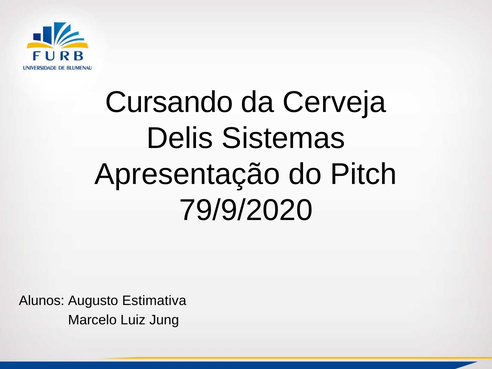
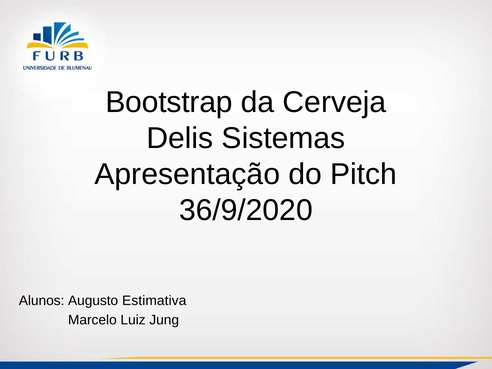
Cursando: Cursando -> Bootstrap (169, 102)
79/9/2020: 79/9/2020 -> 36/9/2020 (246, 210)
